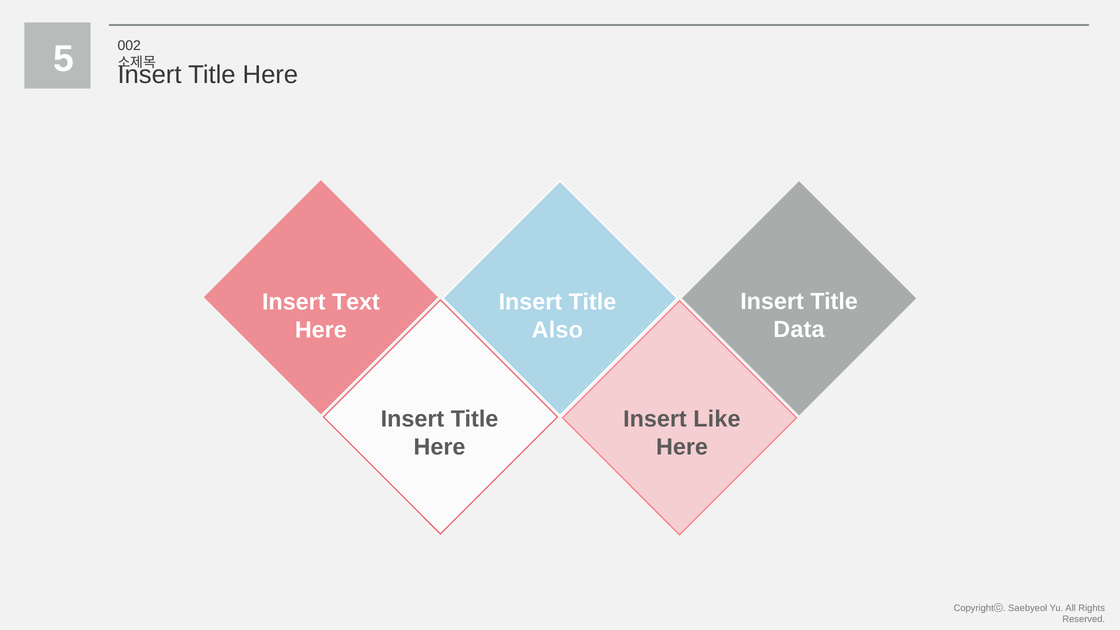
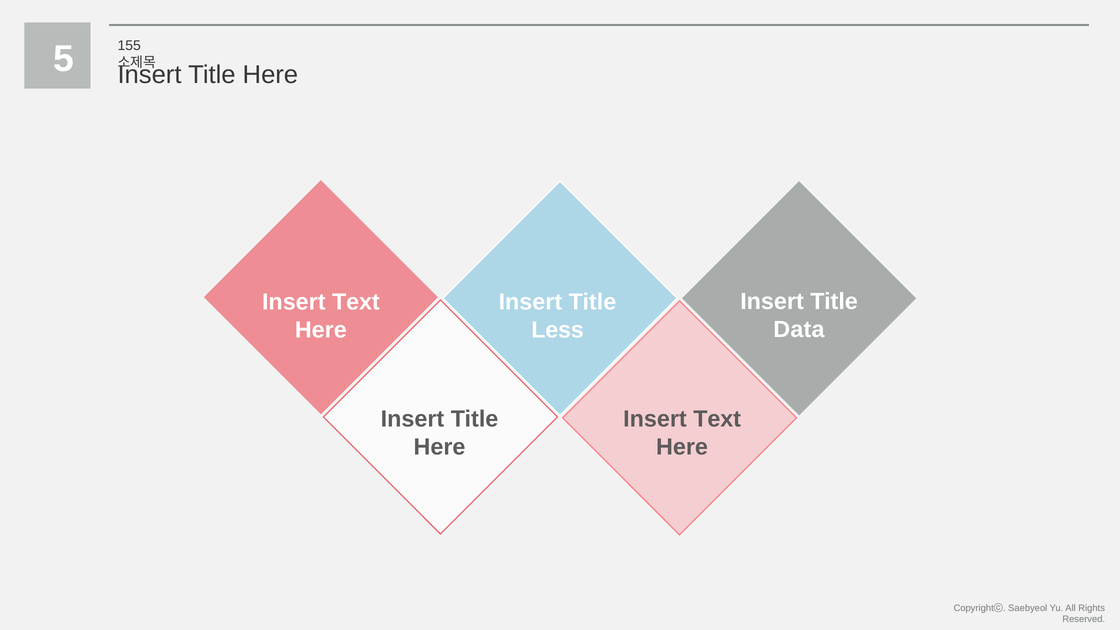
002: 002 -> 155 (129, 46)
Also: Also -> Less (558, 330)
Like: Like -> Text (717, 419)
